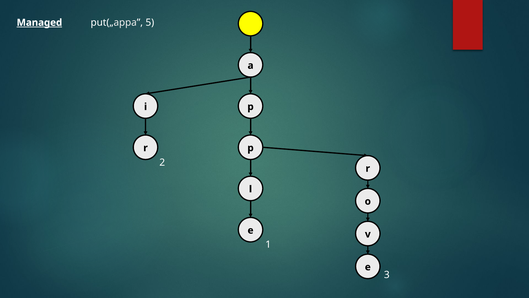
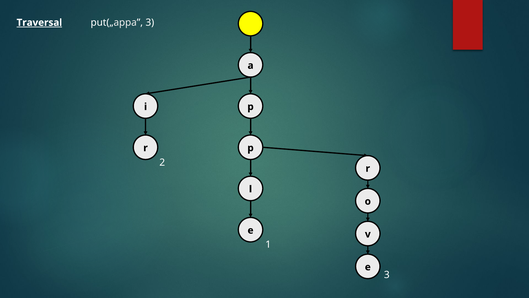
put(„appa 5: 5 -> 3 (150, 23)
Managed: Managed -> Traversal (39, 23)
